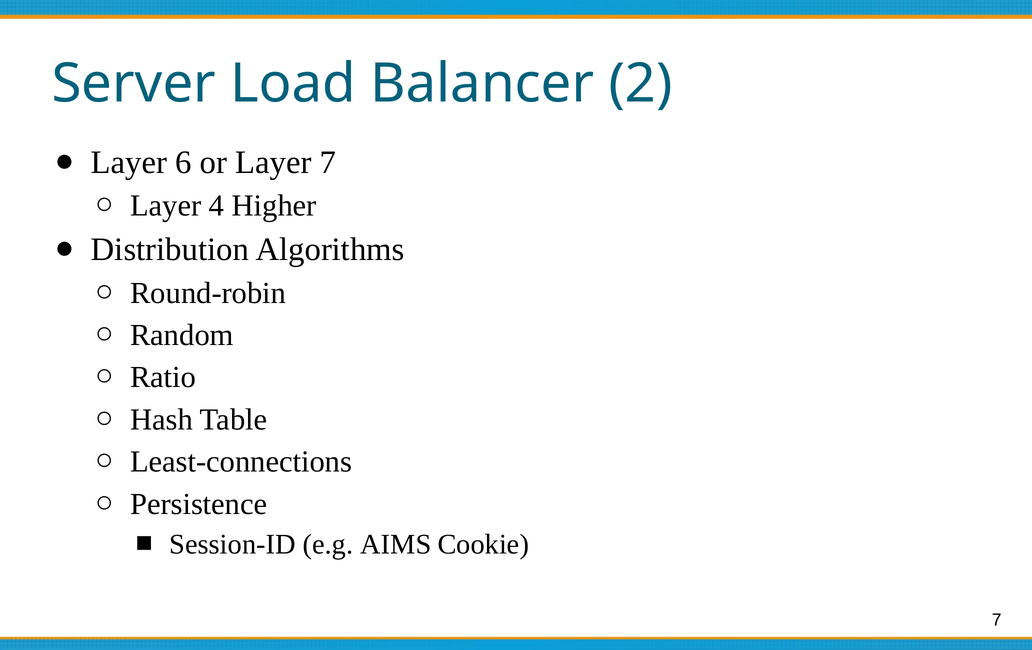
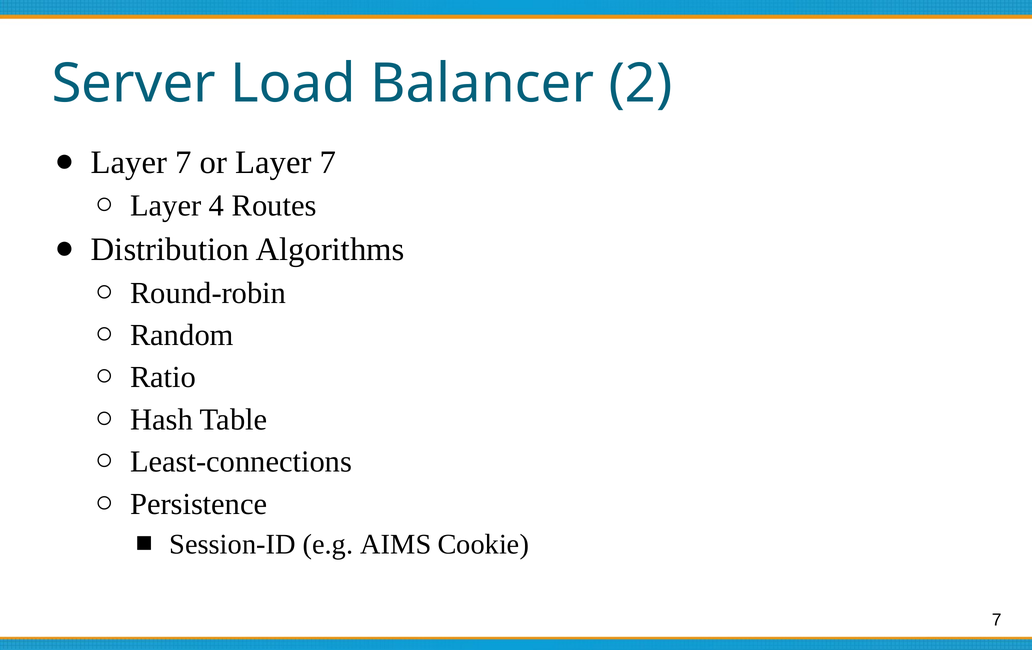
6: 6 -> 7 (183, 162)
Higher: Higher -> Routes (274, 206)
